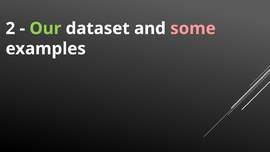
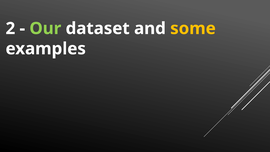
some colour: pink -> yellow (193, 28)
